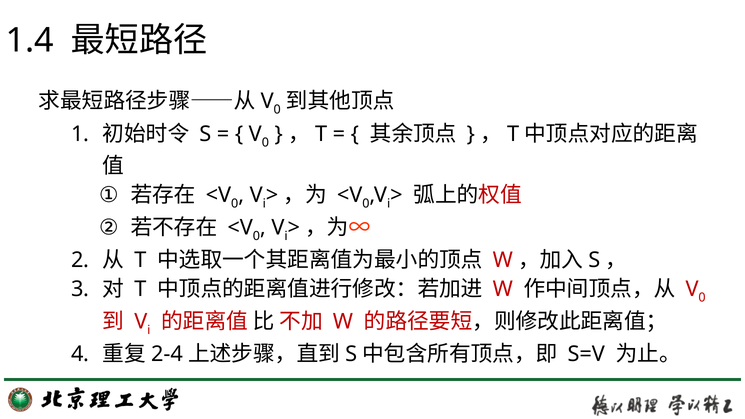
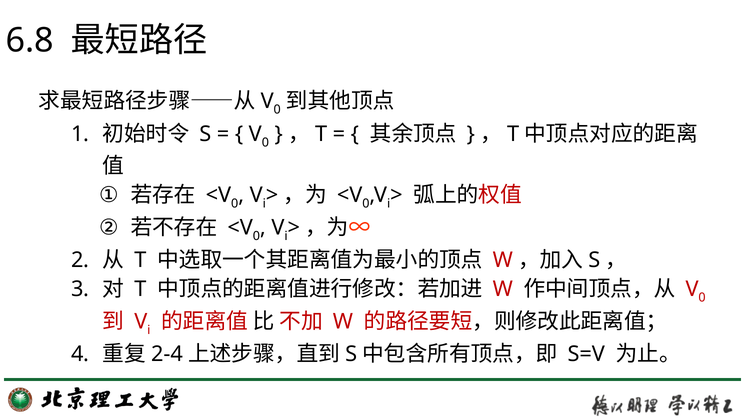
1.4: 1.4 -> 6.8 (30, 40)
